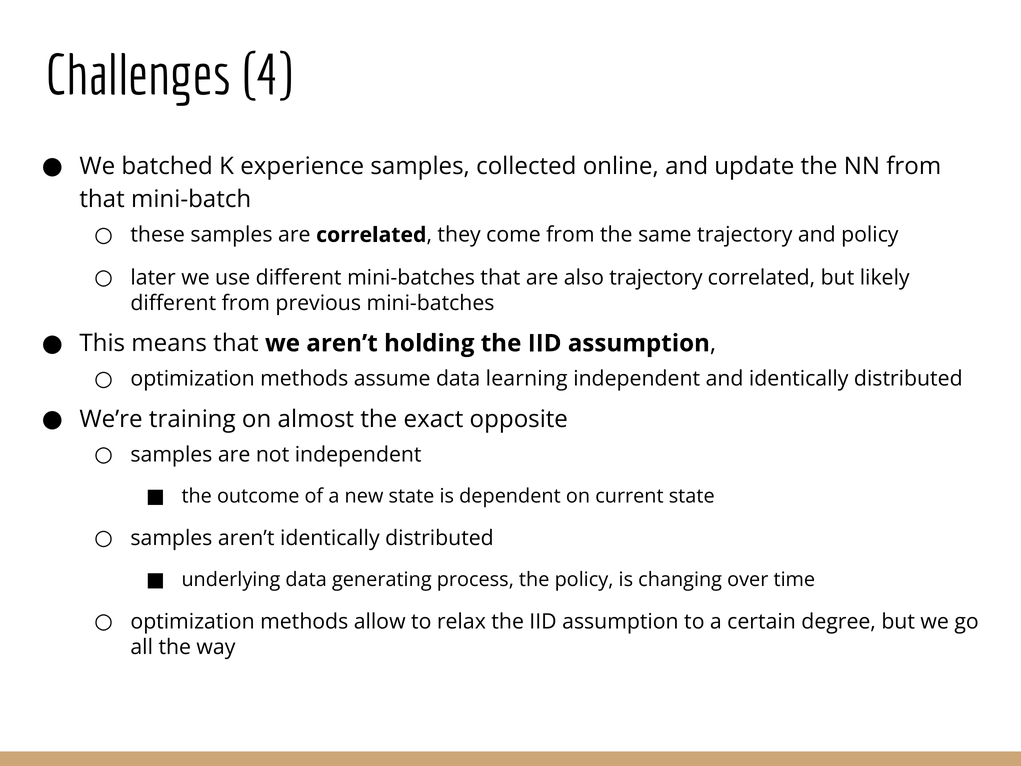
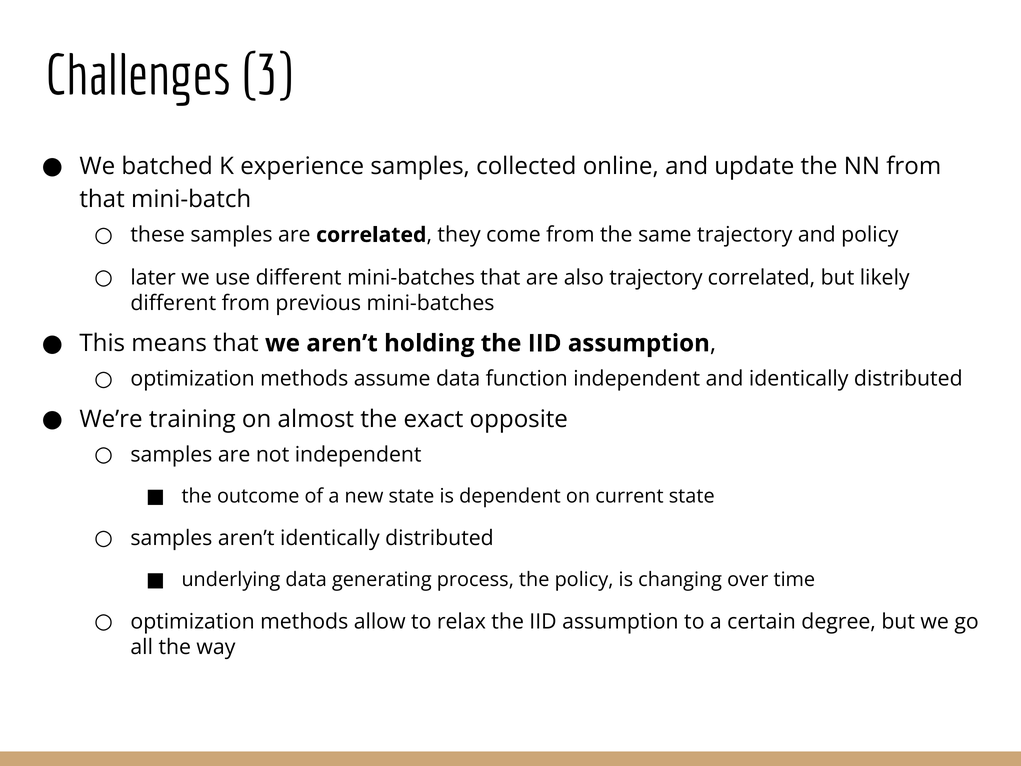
4: 4 -> 3 (268, 76)
learning: learning -> function (527, 379)
